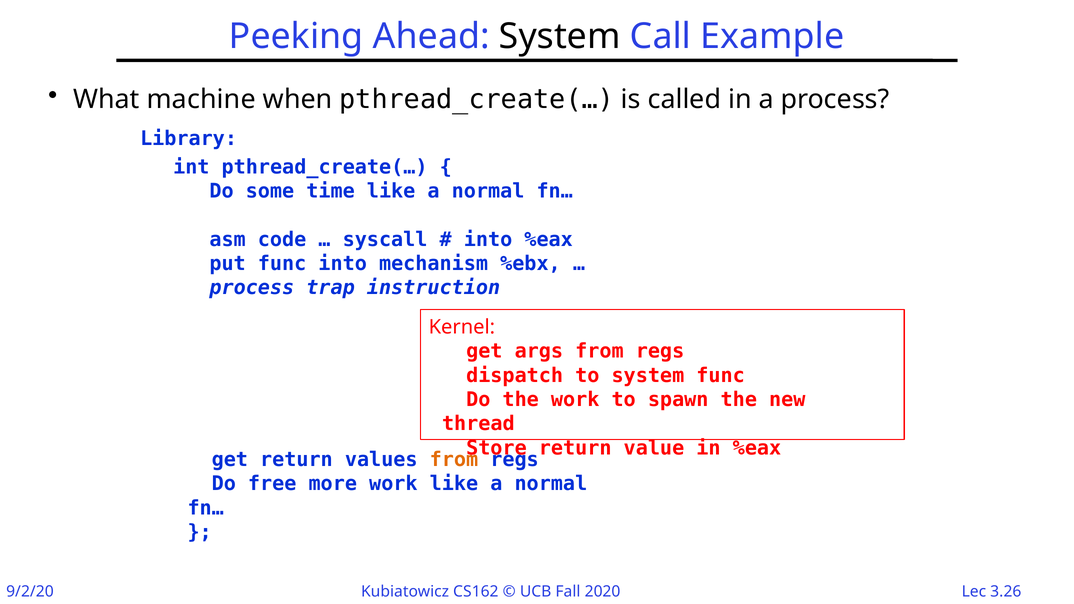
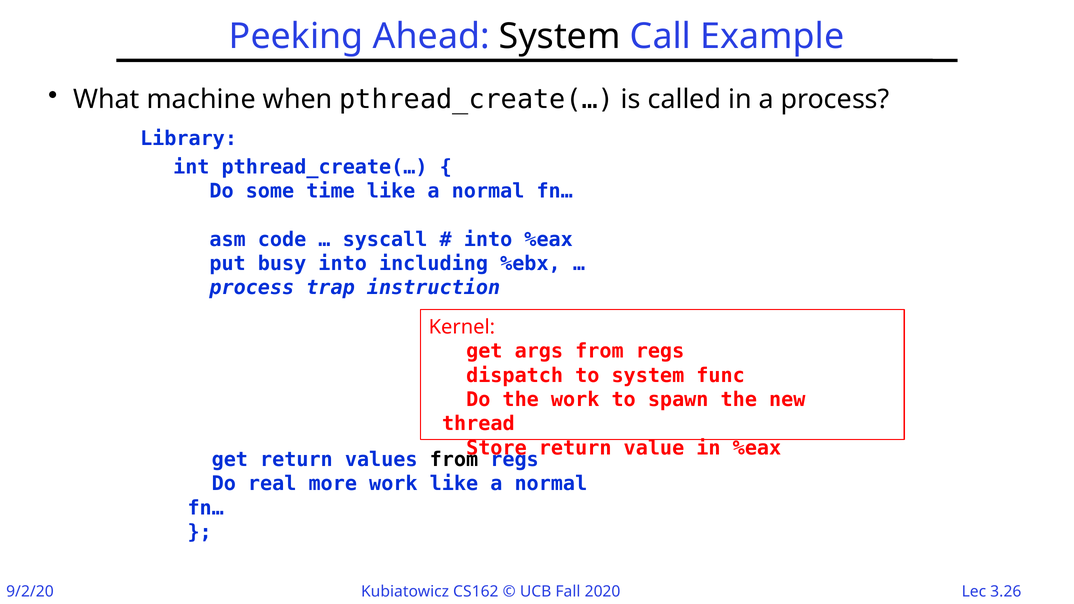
put func: func -> busy (282, 264)
mechanism: mechanism -> including (434, 264)
from colour: orange -> black (454, 460)
free: free -> real (272, 484)
